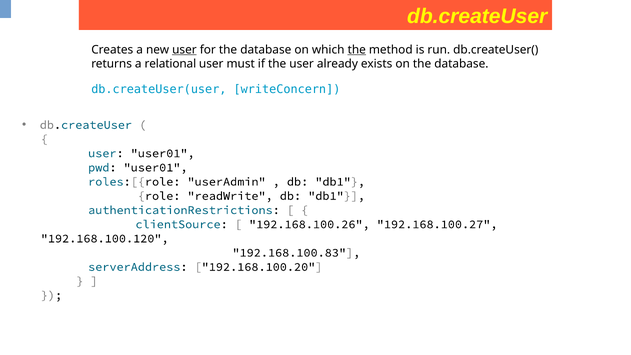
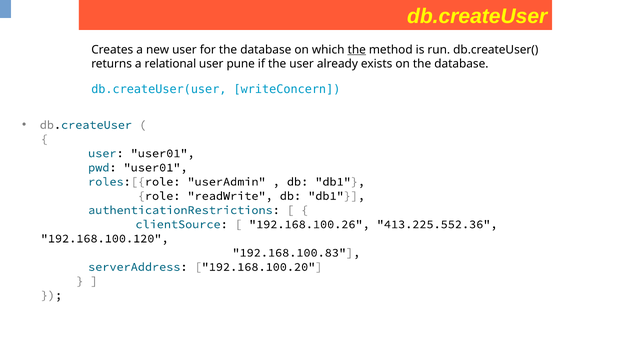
user underline: present -> none (184, 50)
must: must -> pune (241, 64)
192.168.100.27: 192.168.100.27 -> 413.225.552.36 (437, 224)
